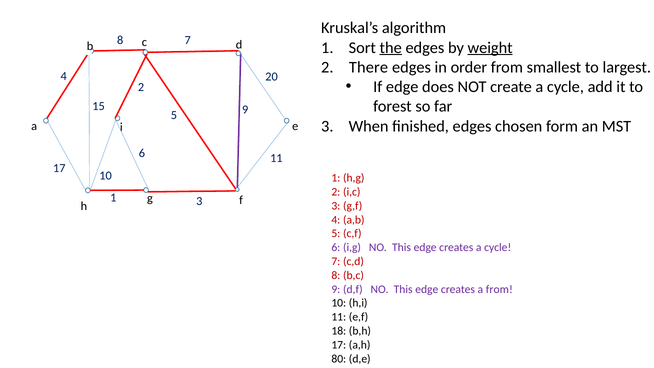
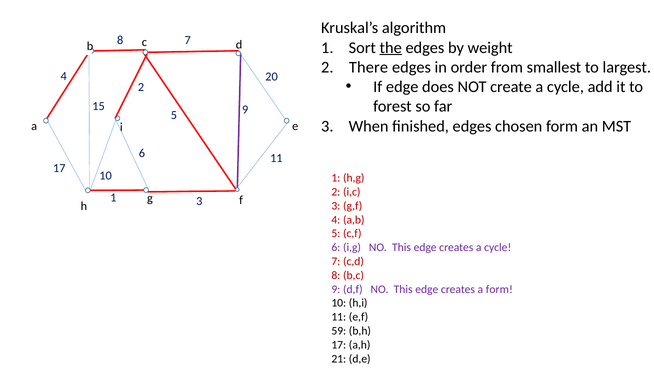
weight underline: present -> none (490, 48)
a from: from -> form (499, 289)
18: 18 -> 59 (339, 331)
80: 80 -> 21 (339, 359)
